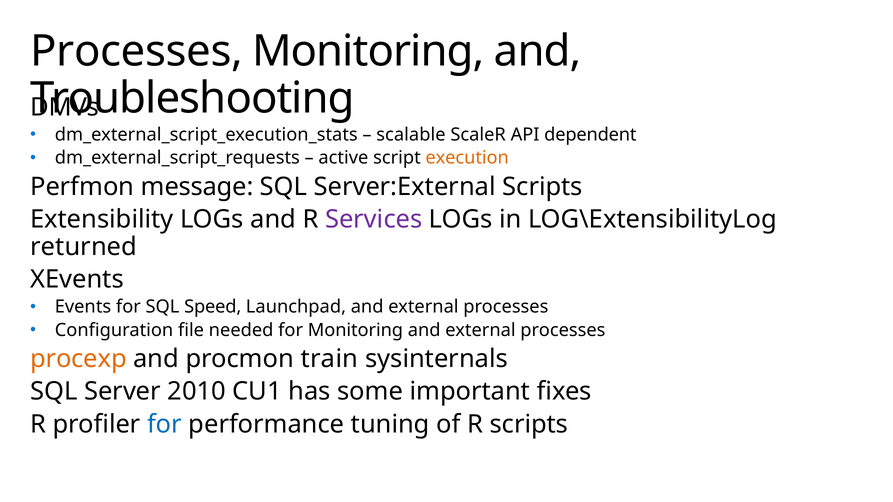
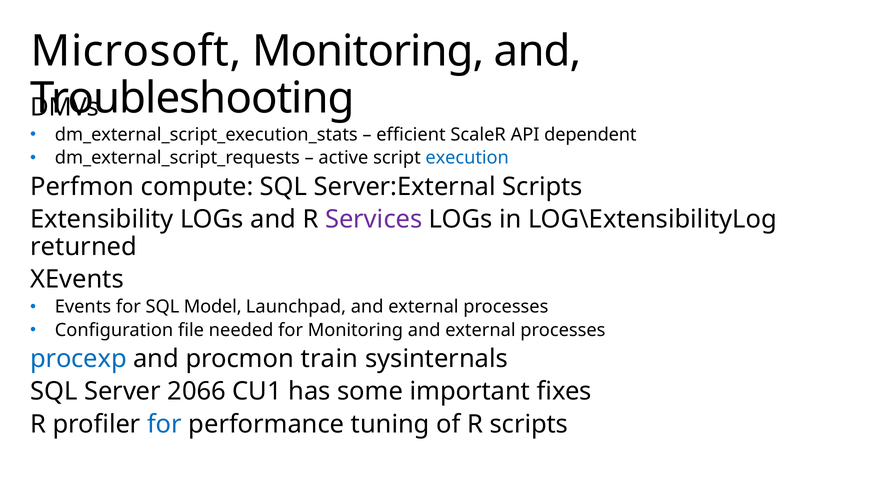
Processes: Processes -> Microsoft (136, 51)
scalable: scalable -> efficient (411, 135)
execution colour: orange -> blue (467, 158)
message: message -> compute (197, 187)
Speed: Speed -> Model (213, 307)
procexp colour: orange -> blue (78, 359)
2010: 2010 -> 2066 (197, 392)
